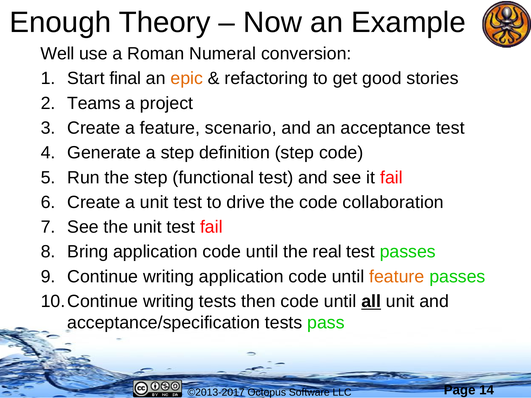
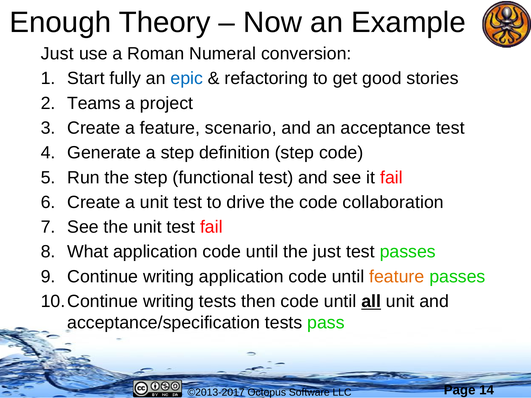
Well: Well -> Just (57, 54)
final: final -> fully (125, 79)
epic colour: orange -> blue (187, 79)
Bring: Bring -> What (88, 252)
the real: real -> just (327, 252)
